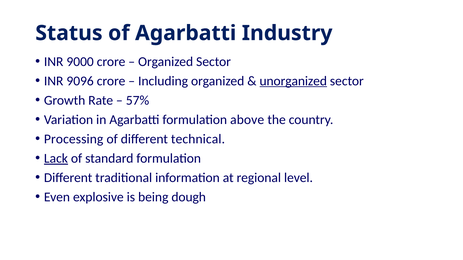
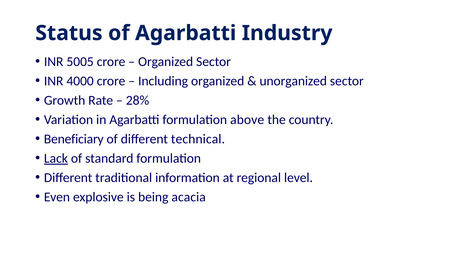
9000: 9000 -> 5005 (80, 62)
9096: 9096 -> 4000 (80, 81)
unorganized underline: present -> none (293, 81)
57%: 57% -> 28% (137, 100)
Processing: Processing -> Beneficiary (74, 139)
dough: dough -> acacia (189, 197)
